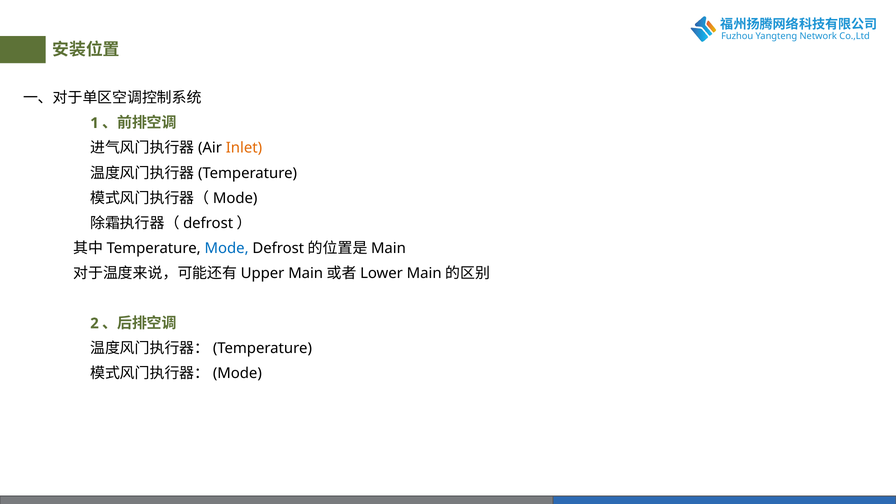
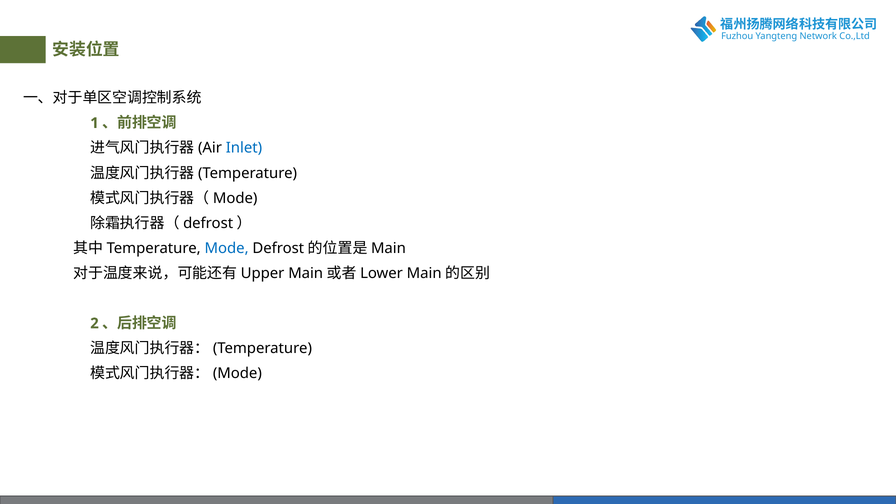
Inlet colour: orange -> blue (244, 148)
